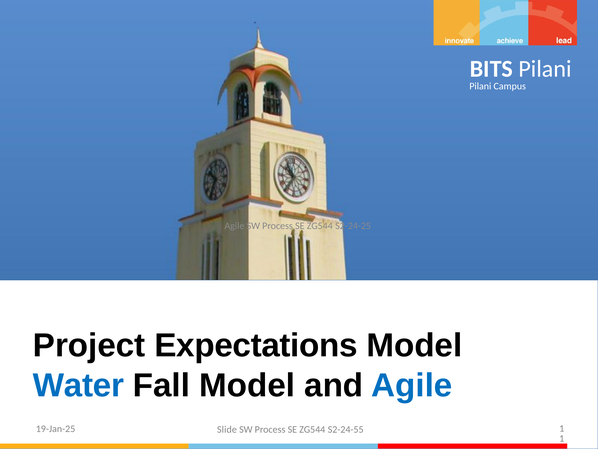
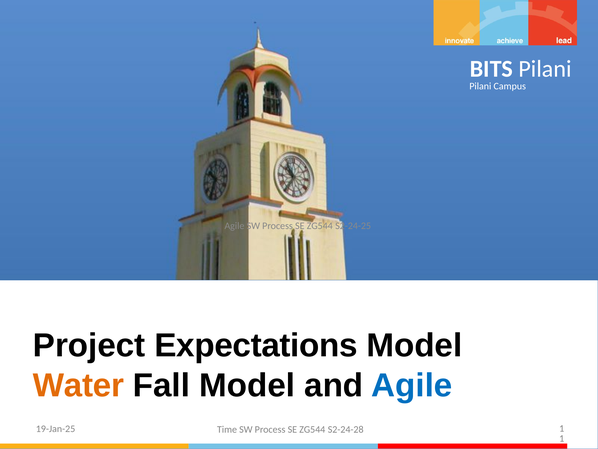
Water colour: blue -> orange (78, 385)
Slide: Slide -> Time (227, 429)
S2-24-55: S2-24-55 -> S2-24-28 (346, 429)
